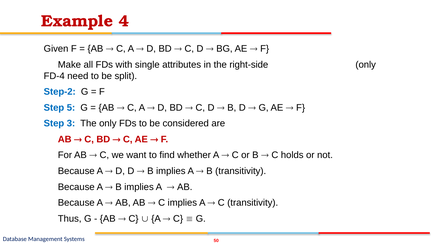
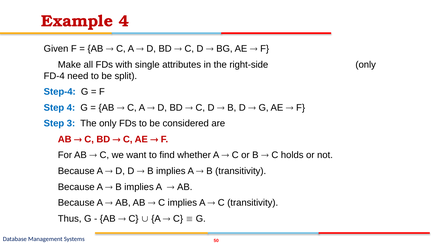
Step-2: Step-2 -> Step-4 (60, 92)
Step 5: 5 -> 4 (71, 108)
